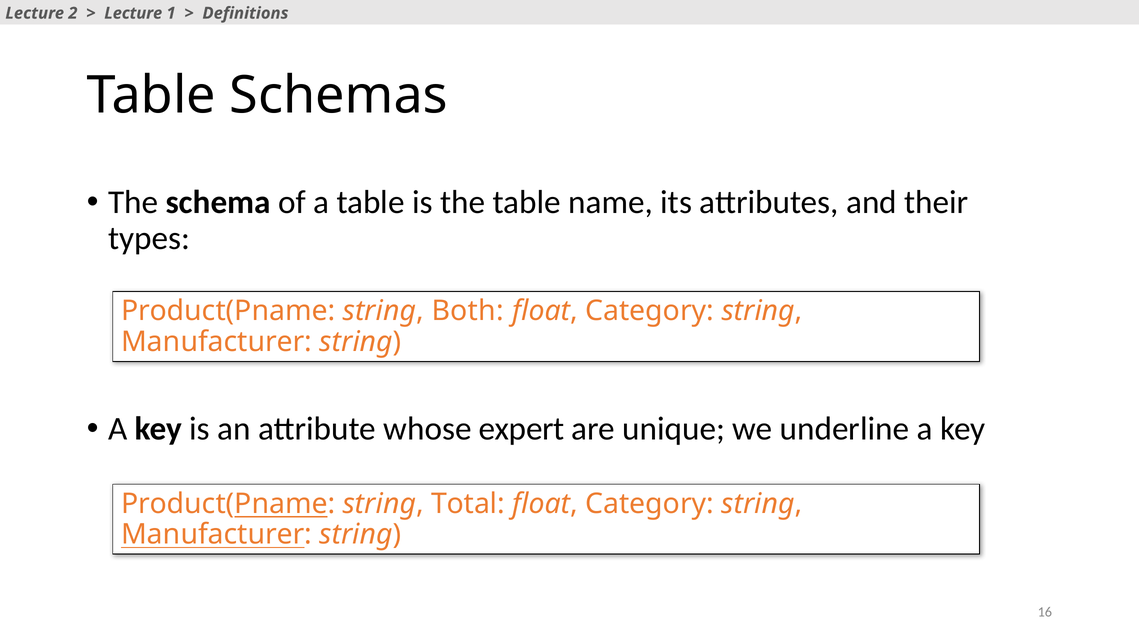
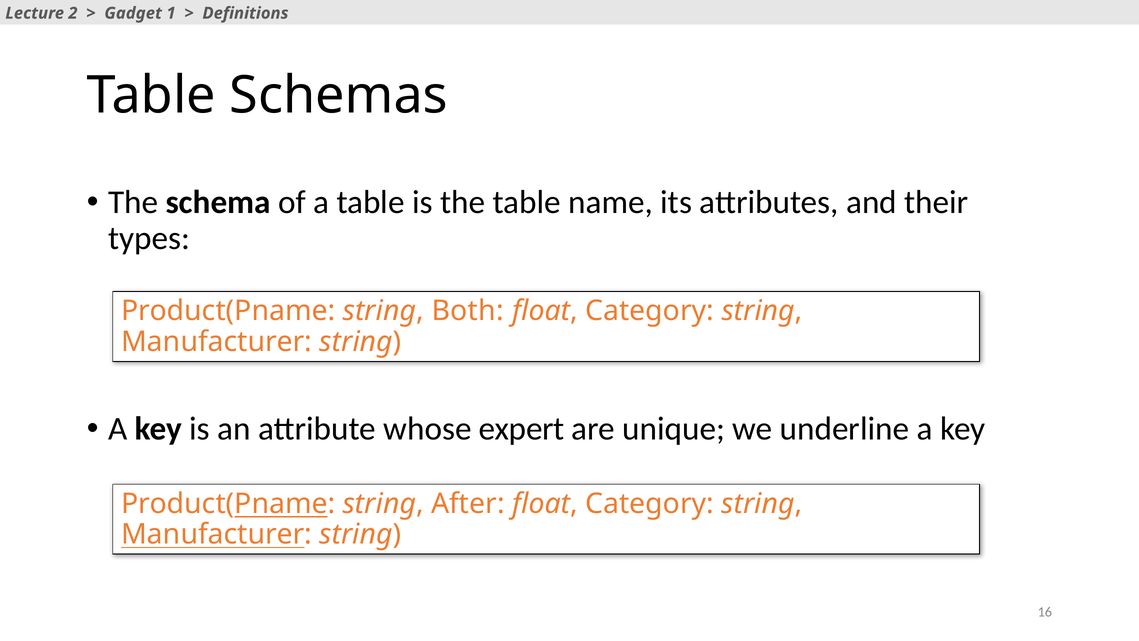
Lecture: Lecture -> Gadget (133, 13)
Total: Total -> After (468, 503)
